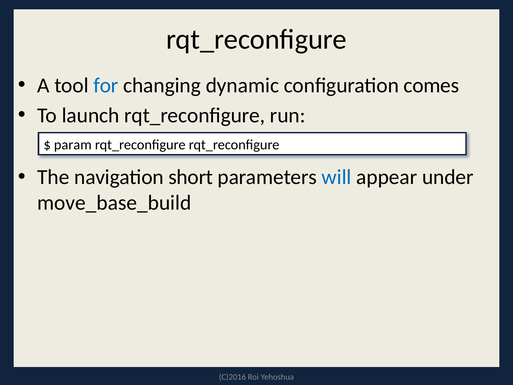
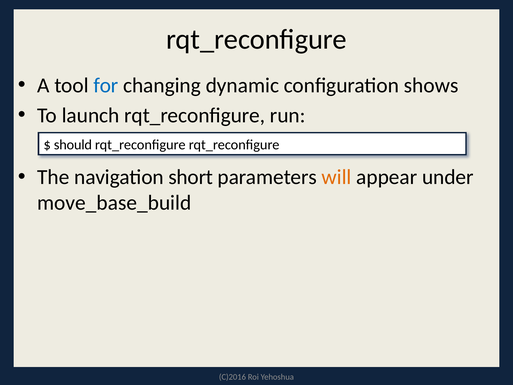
comes: comes -> shows (431, 85)
param: param -> should (73, 145)
will colour: blue -> orange (336, 177)
